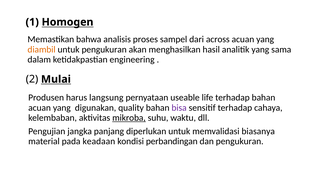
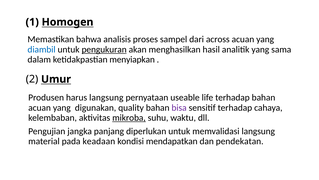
diambil colour: orange -> blue (42, 49)
pengukuran underline: none -> present (104, 49)
engineering: engineering -> menyiapkan (132, 59)
Mulai: Mulai -> Umur (56, 79)
memvalidasi biasanya: biasanya -> langsung (258, 131)
perbandingan: perbandingan -> mendapatkan (172, 141)
dan pengukuran: pengukuran -> pendekatan (240, 141)
